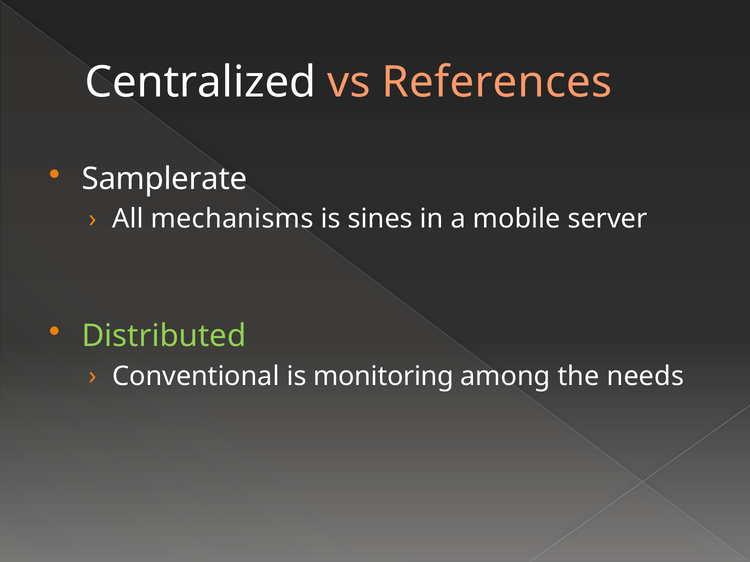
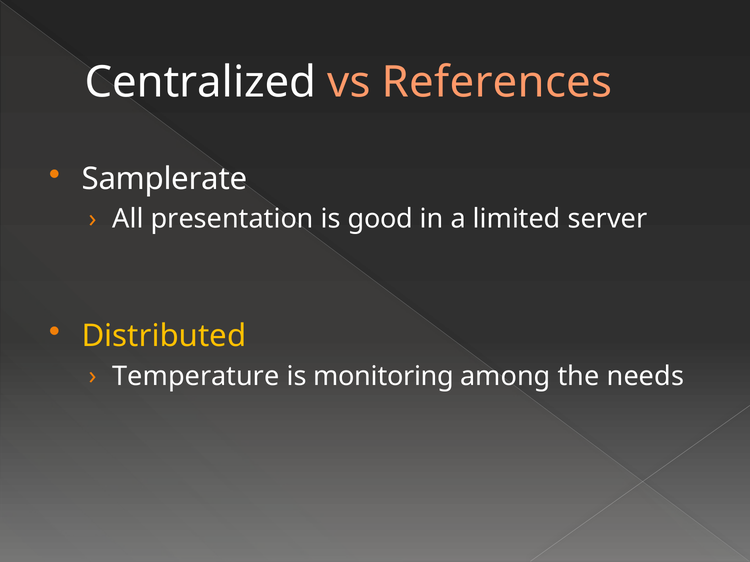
mechanisms: mechanisms -> presentation (232, 219)
sines: sines -> good (380, 219)
mobile: mobile -> limited (517, 219)
Distributed colour: light green -> yellow (164, 336)
Conventional: Conventional -> Temperature (196, 377)
